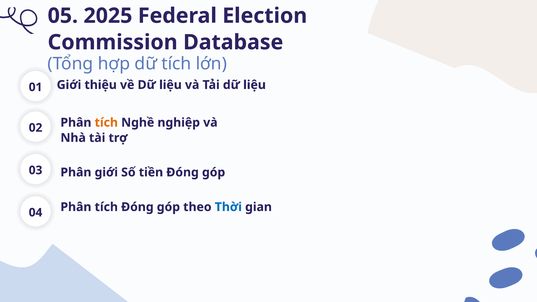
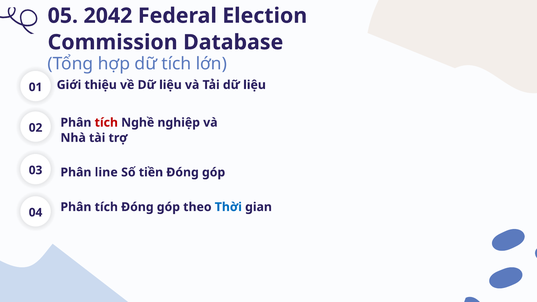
2025: 2025 -> 2042 (108, 16)
tích colour: orange -> red (106, 123)
Phân giới: giới -> line (106, 172)
